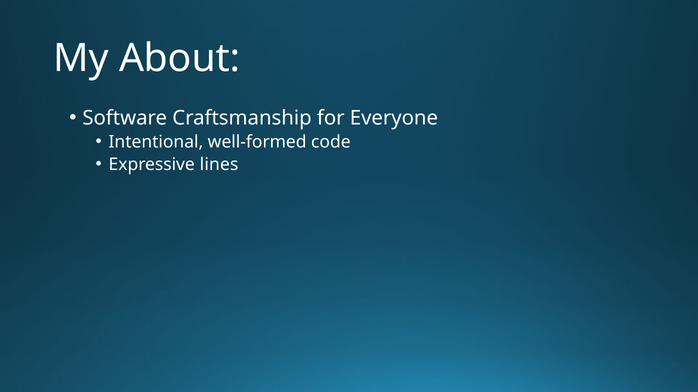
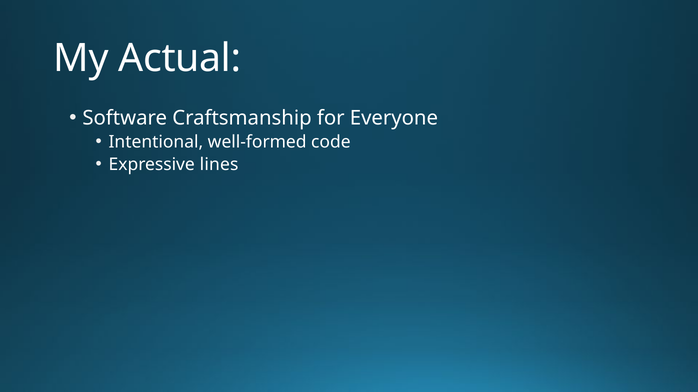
About: About -> Actual (180, 59)
